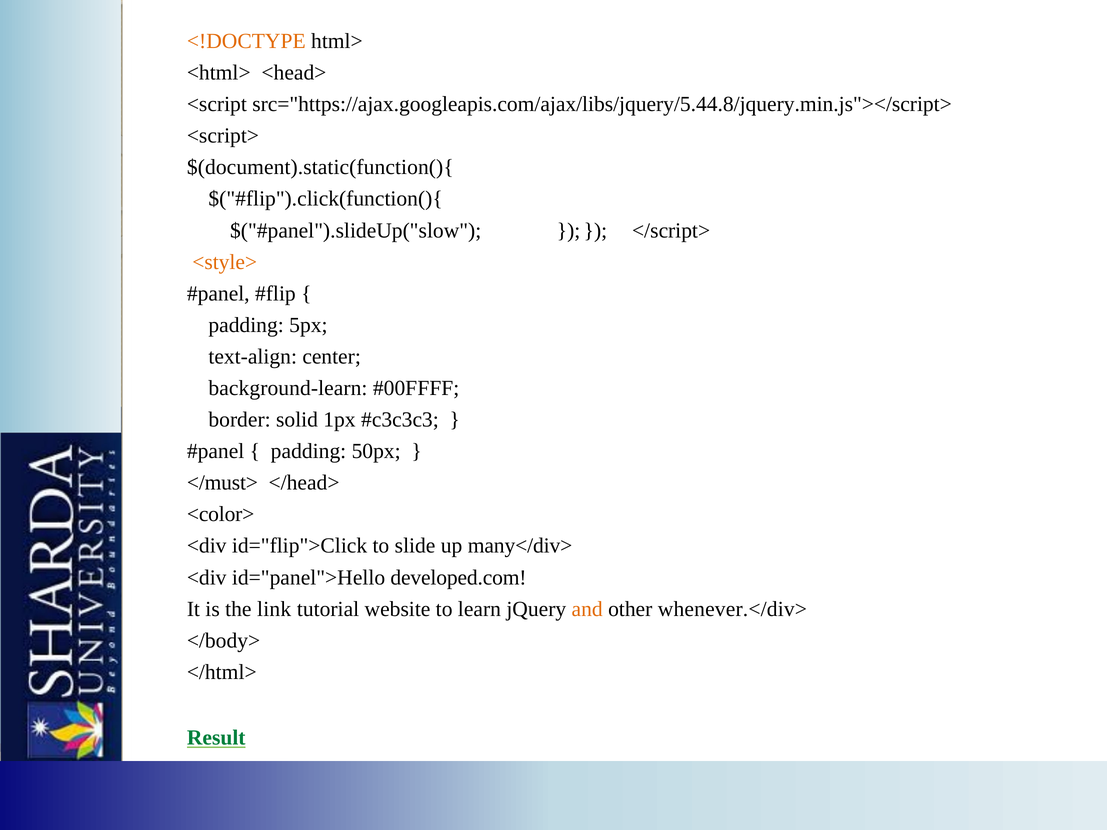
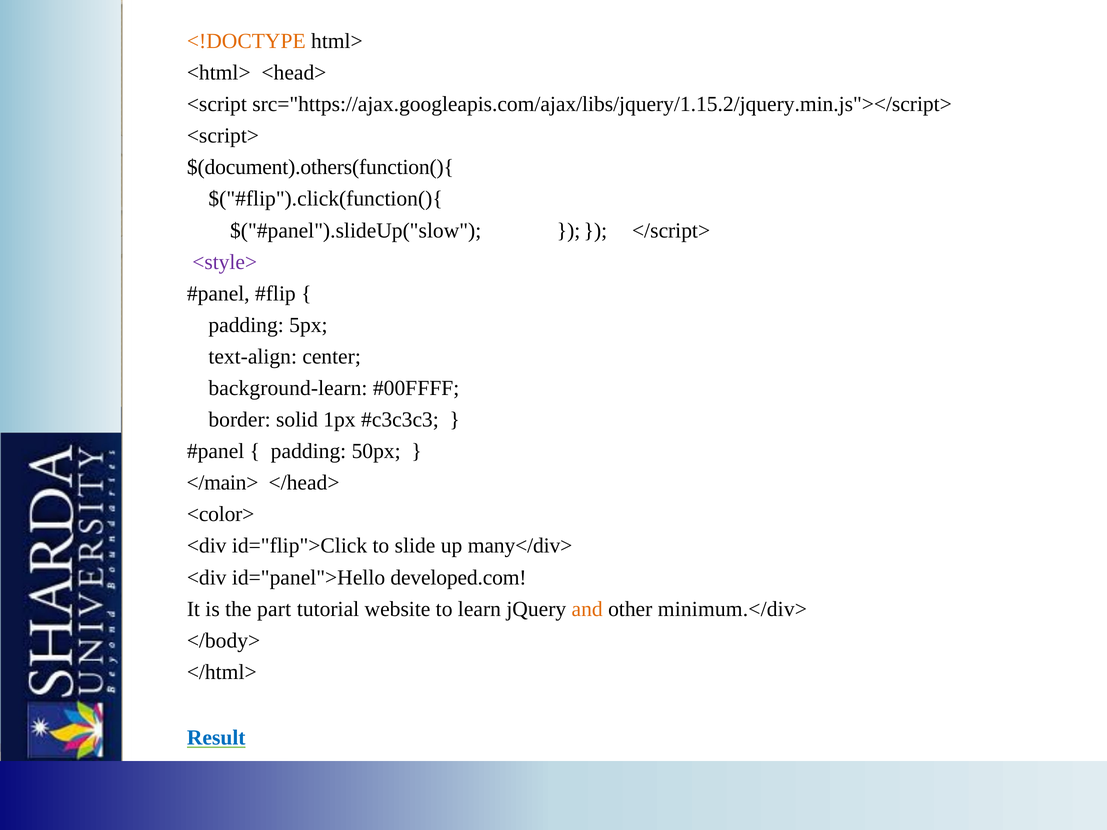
src="https://ajax.googleapis.com/ajax/libs/jquery/5.44.8/jquery.min.js"></script>: src="https://ajax.googleapis.com/ajax/libs/jquery/5.44.8/jquery.min.js"></script> -> src="https://ajax.googleapis.com/ajax/libs/jquery/1.15.2/jquery.min.js"></script> (602, 104)
$(document).static(function(){: $(document).static(function(){ -> $(document).others(function(){ (320, 167)
<style> colour: orange -> purple (225, 262)
</must>: </must> -> </main> (222, 483)
link: link -> part (274, 609)
whenever.</div>: whenever.</div> -> minimum.</div> (732, 609)
Result colour: green -> blue (216, 738)
